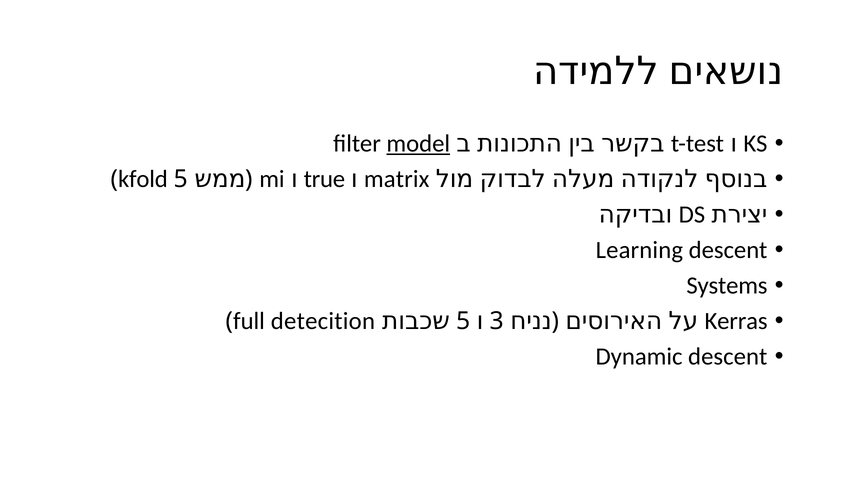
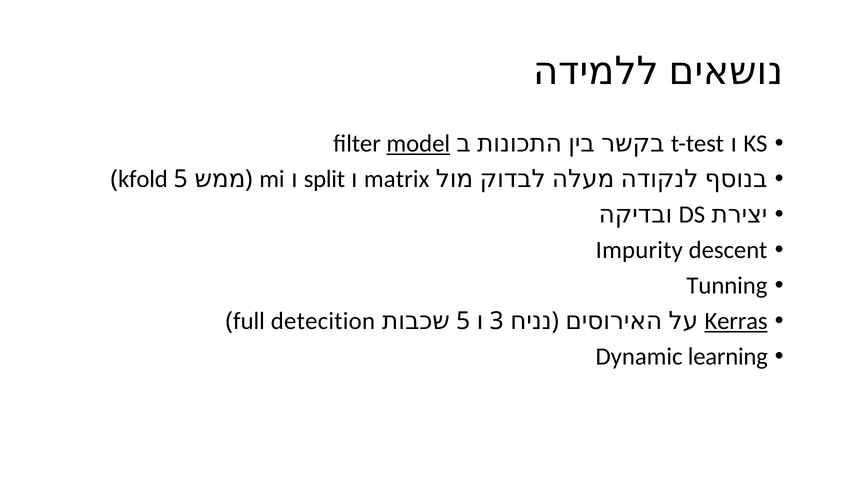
true: true -> split (324, 179)
Learning: Learning -> Impurity (639, 250)
Systems: Systems -> Tunning (727, 286)
Kerras underline: none -> present (736, 321)
Dynamic descent: descent -> learning (728, 357)
